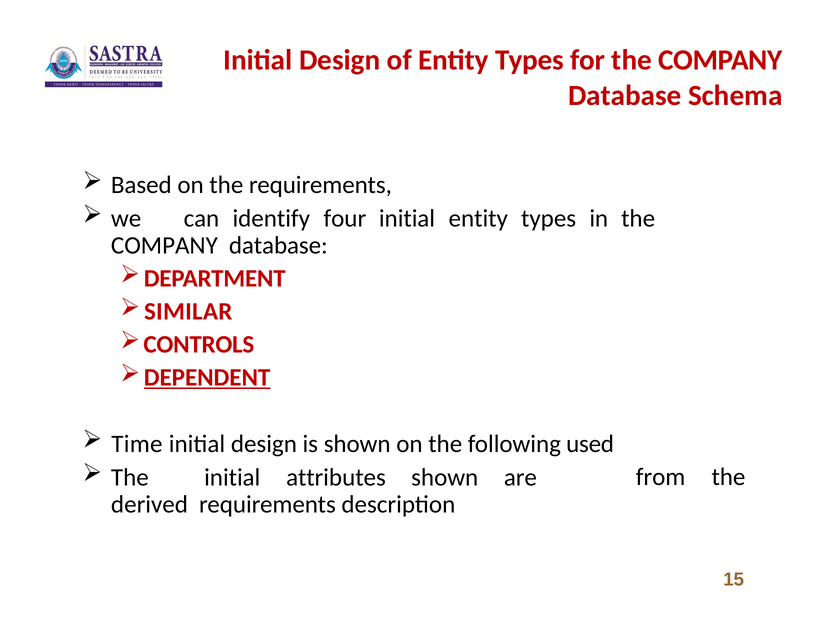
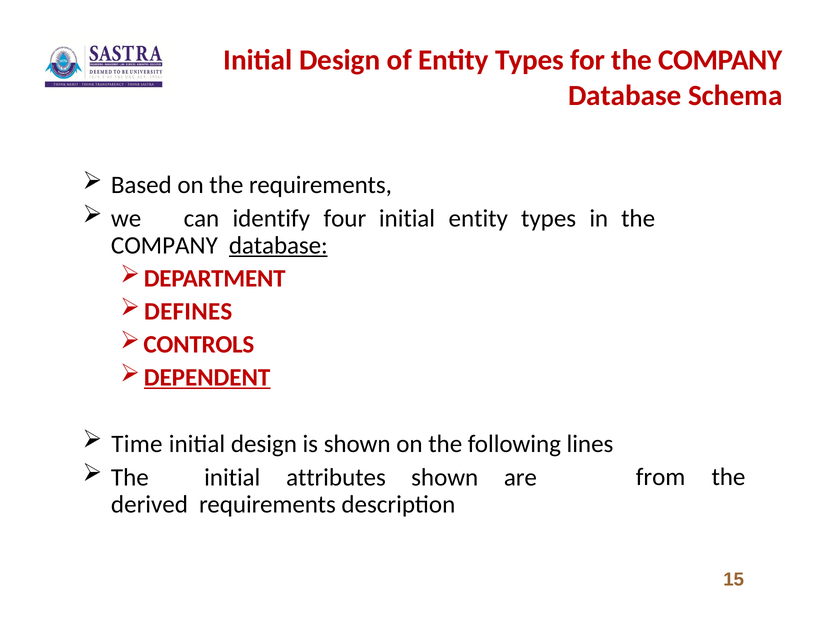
database underline: none -> present (278, 246)
SIMILAR: SIMILAR -> DEFINES (188, 312)
used: used -> lines (590, 444)
